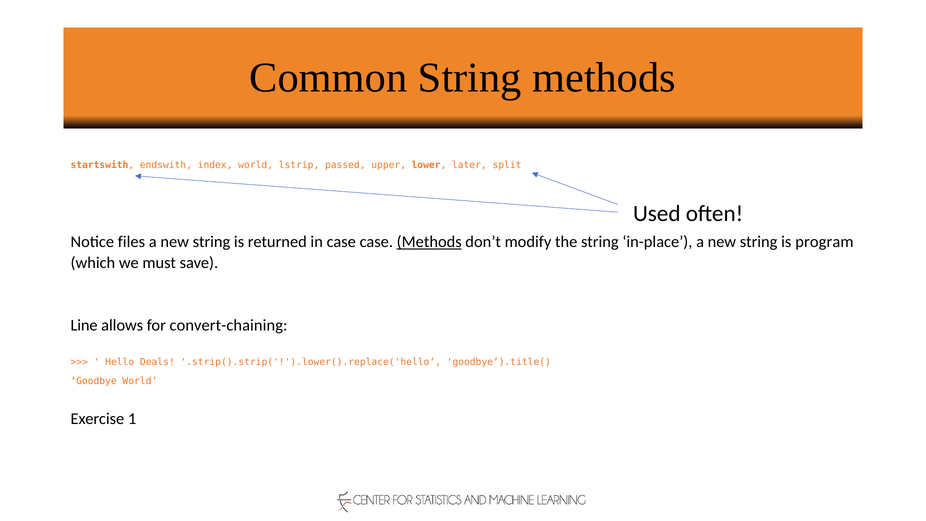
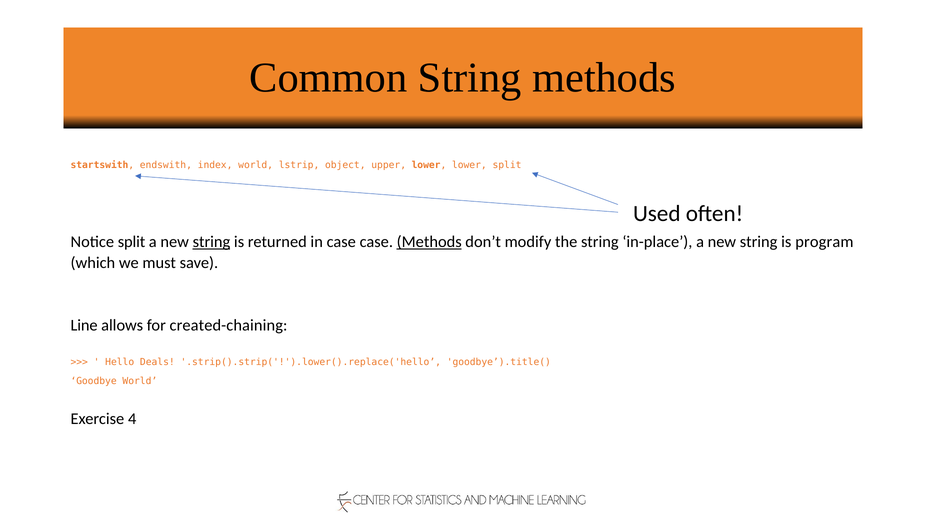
passed: passed -> object (345, 165)
lower later: later -> lower (469, 165)
Notice files: files -> split (132, 242)
string underline: none -> present (211, 242)
convert-chaining: convert-chaining -> created-chaining (229, 325)
1: 1 -> 4 (132, 419)
